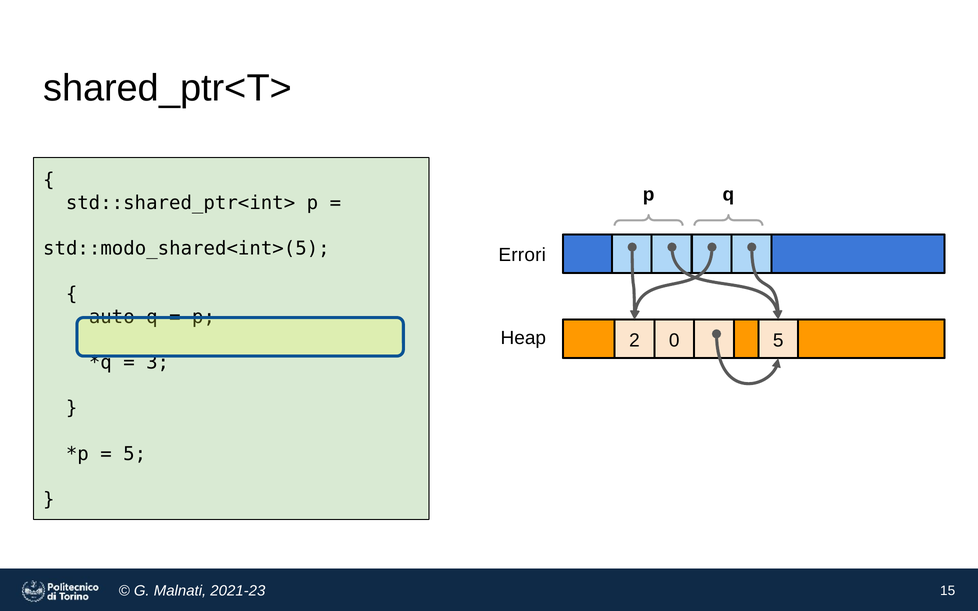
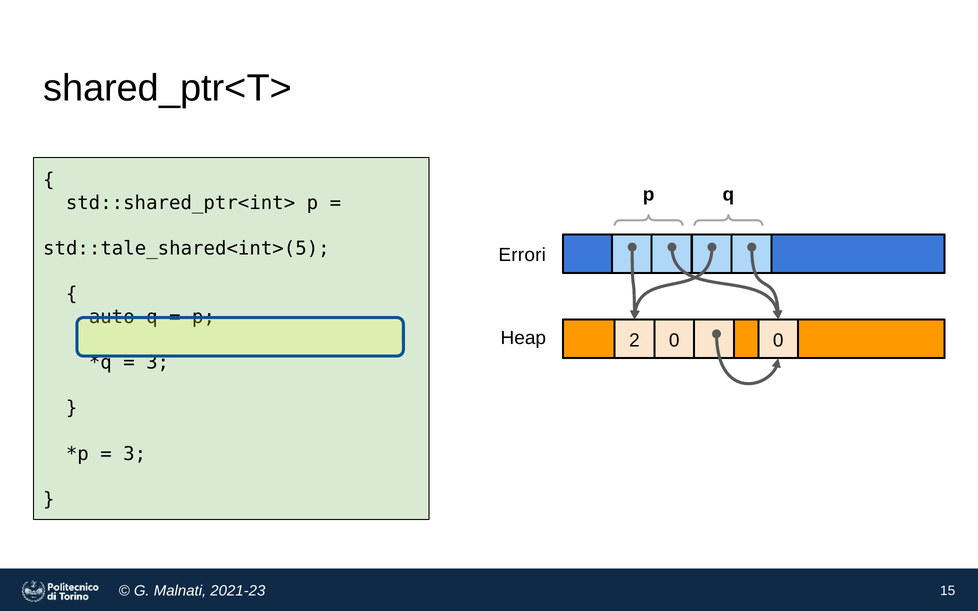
std::modo_shared<int>(5: std::modo_shared<int>(5 -> std::tale_shared<int>(5 (186, 249)
Heap 5: 5 -> 0 (778, 340)
5: 5 -> 3 (135, 454)
